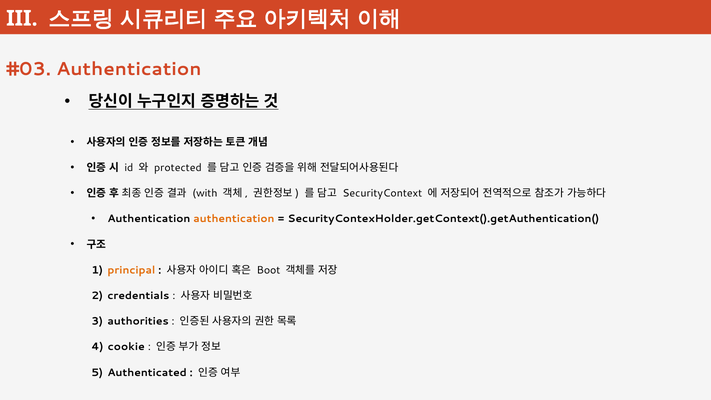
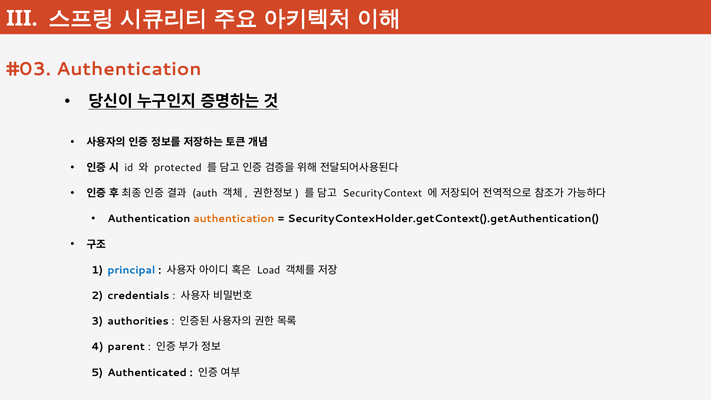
with: with -> auth (205, 193)
principal colour: orange -> blue (131, 270)
Boot: Boot -> Load (268, 270)
cookie: cookie -> parent (126, 347)
